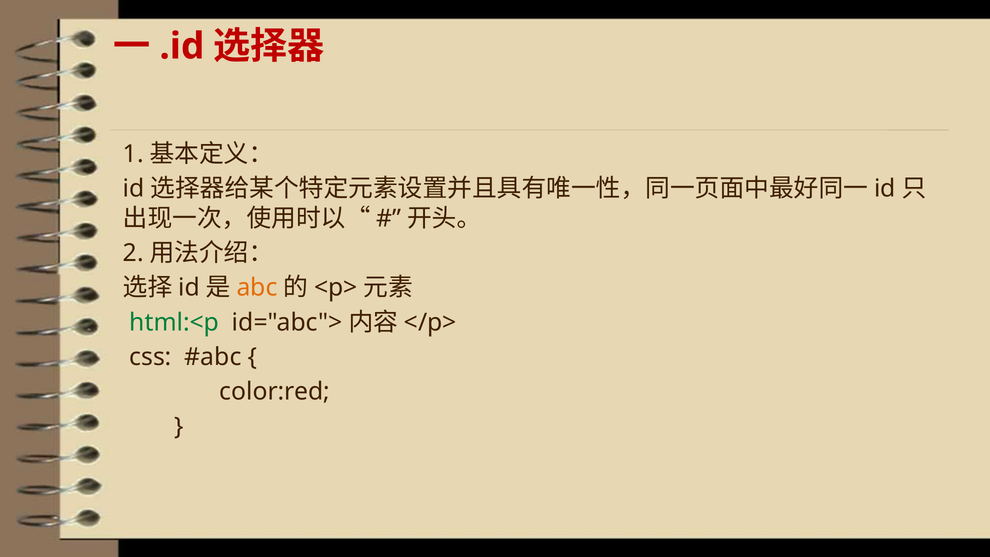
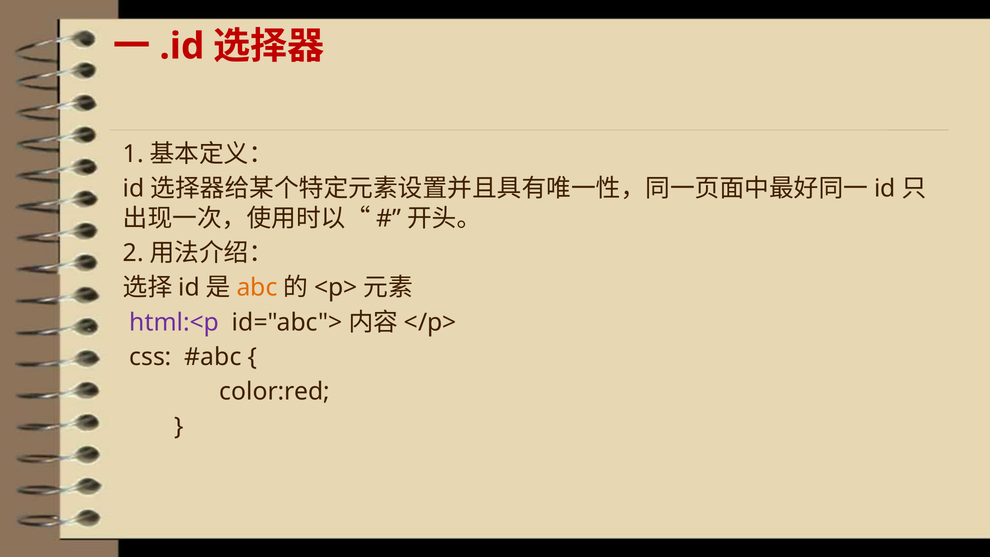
html:<p colour: green -> purple (174, 322)
